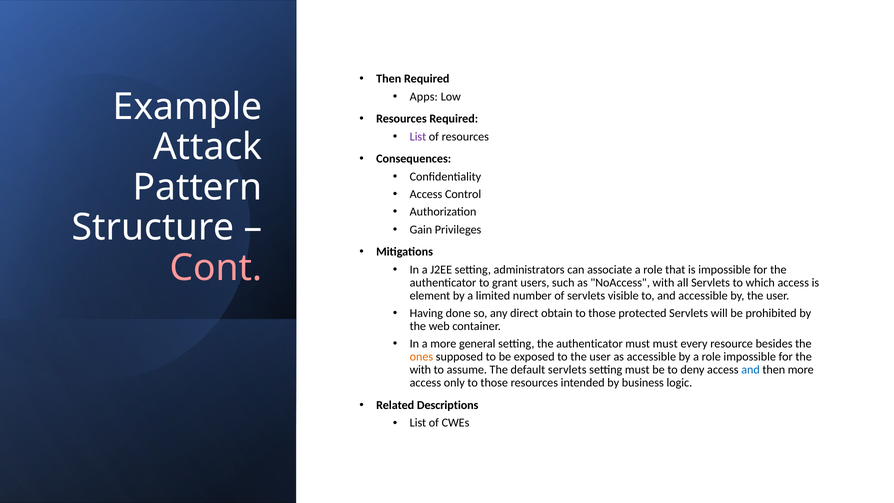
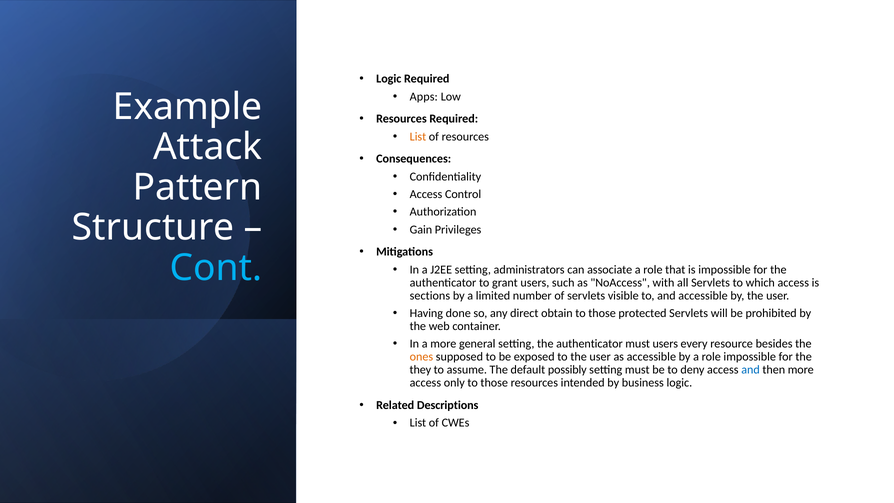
Then: Then -> Logic (389, 79)
List colour: purple -> orange (418, 137)
Cont colour: pink -> light blue (216, 268)
element: element -> sections (430, 296)
must must: must -> users (665, 344)
with: with -> they (420, 370)
default servlets: servlets -> possibly (567, 370)
